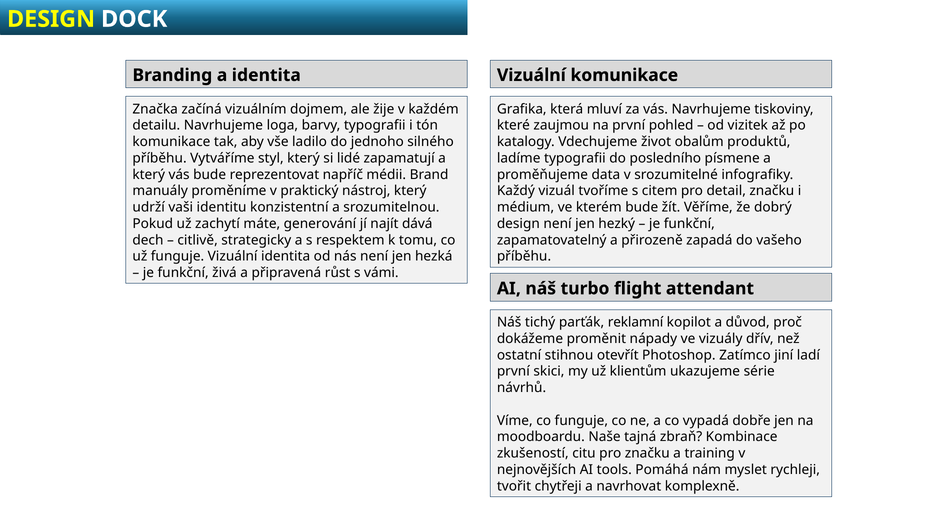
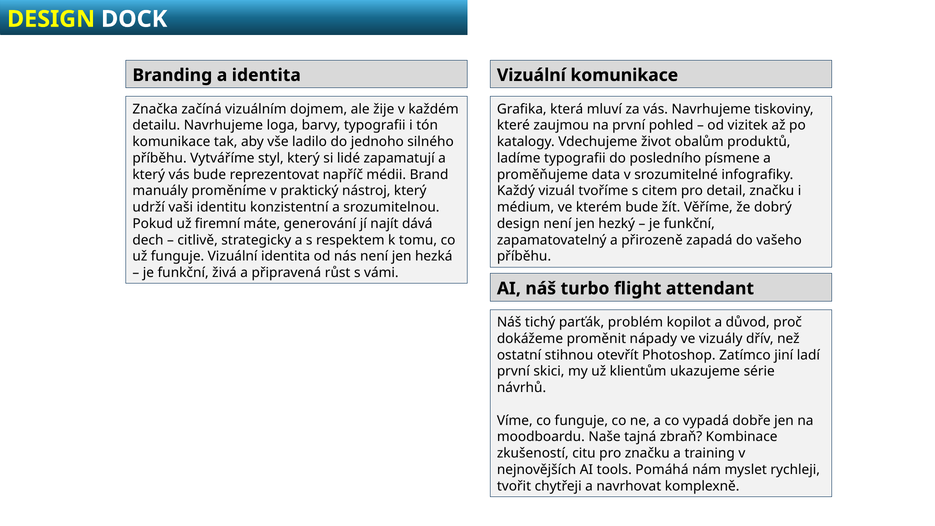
zachytí: zachytí -> firemní (218, 224)
reklamní: reklamní -> problém (635, 322)
